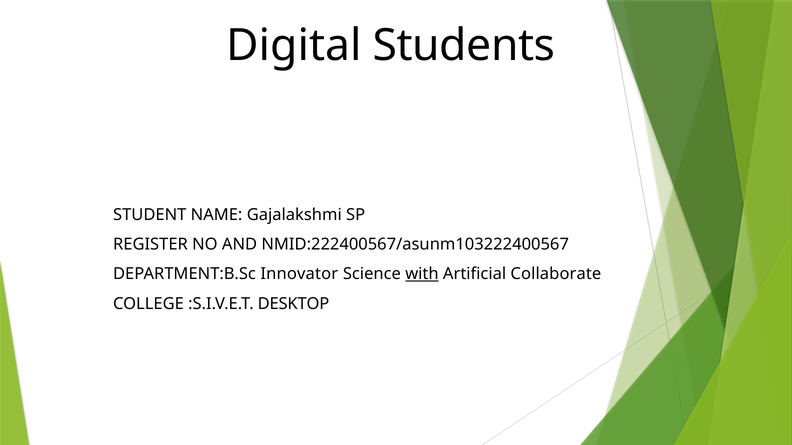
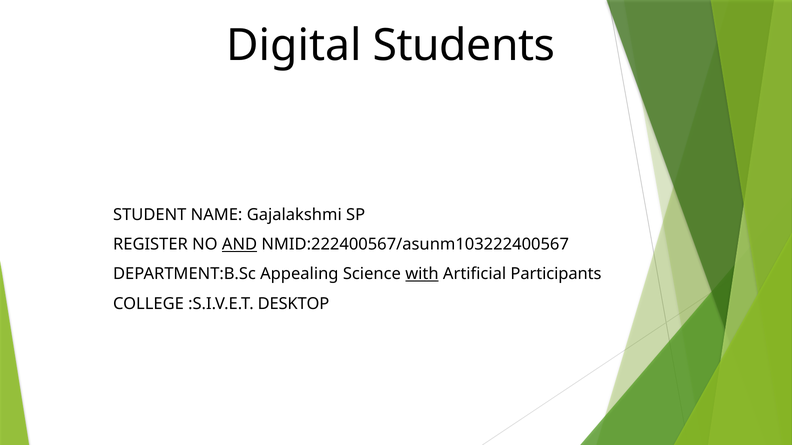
AND underline: none -> present (240, 245)
Innovator: Innovator -> Appealing (299, 274)
Collaborate: Collaborate -> Participants (556, 274)
